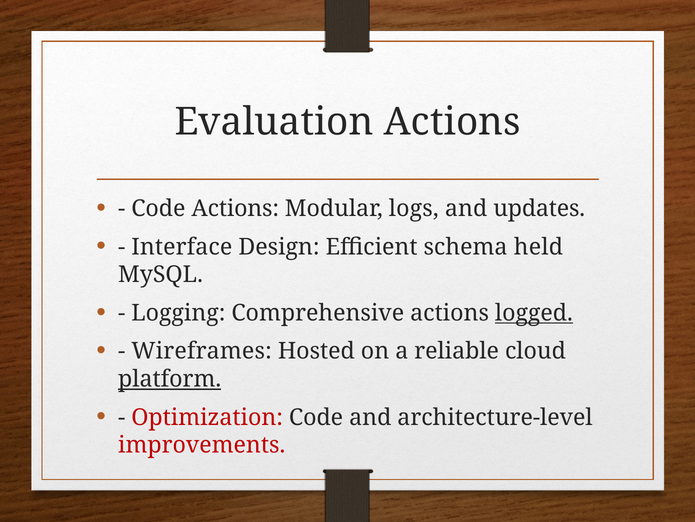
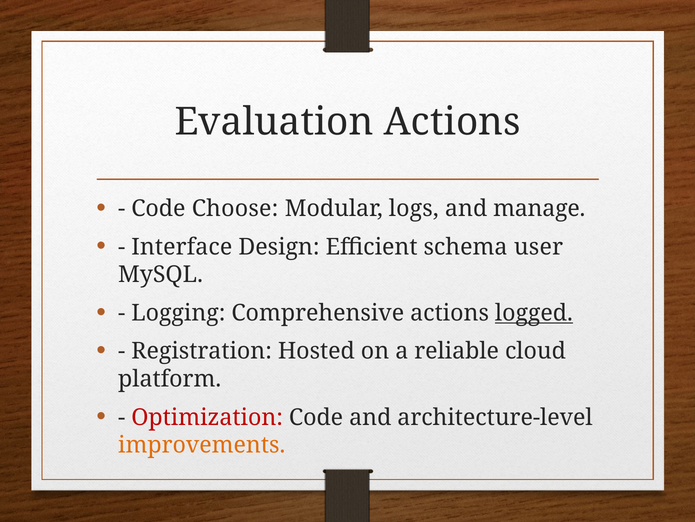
Code Actions: Actions -> Choose (235, 208)
updates: updates -> manage (539, 208)
held: held -> user (538, 246)
Wireframes: Wireframes -> Registration (202, 351)
platform underline: present -> none (170, 379)
improvements colour: red -> orange (202, 445)
